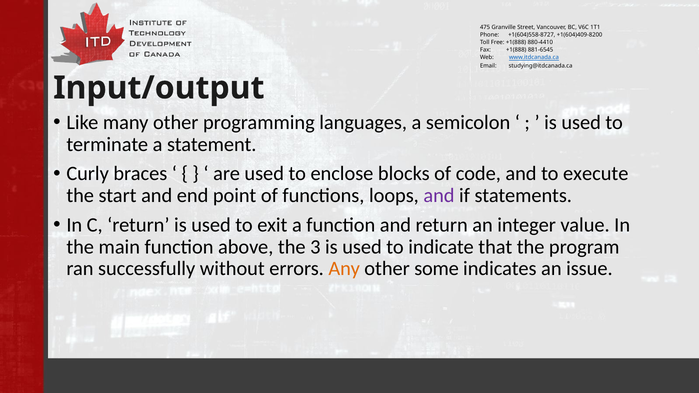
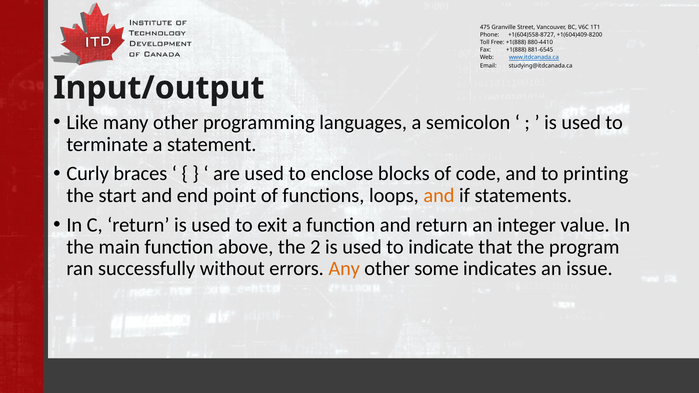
execute: execute -> printing (596, 174)
and colour: purple -> orange (439, 196)
3: 3 -> 2 (315, 247)
